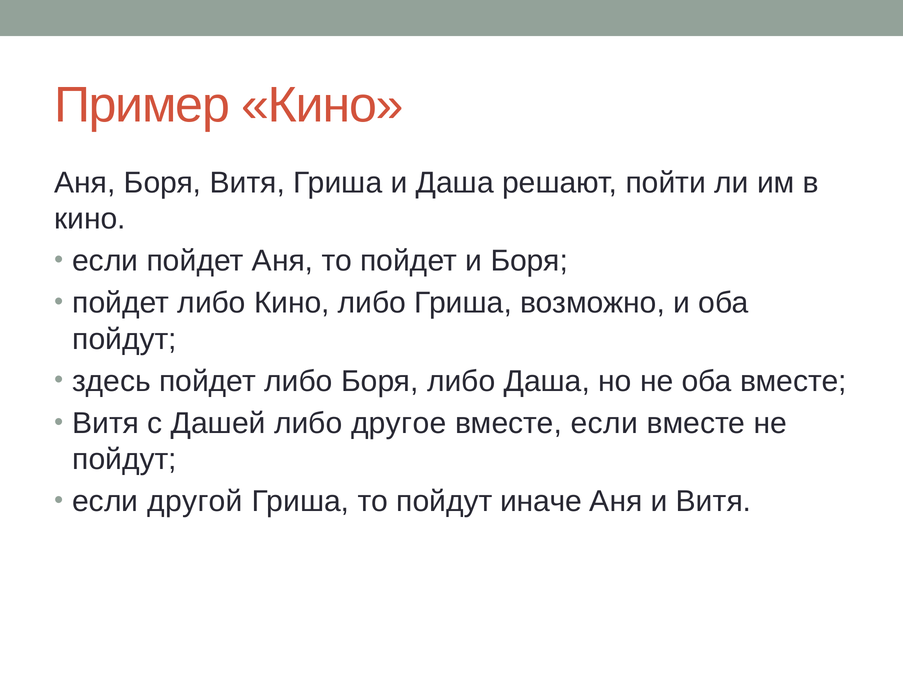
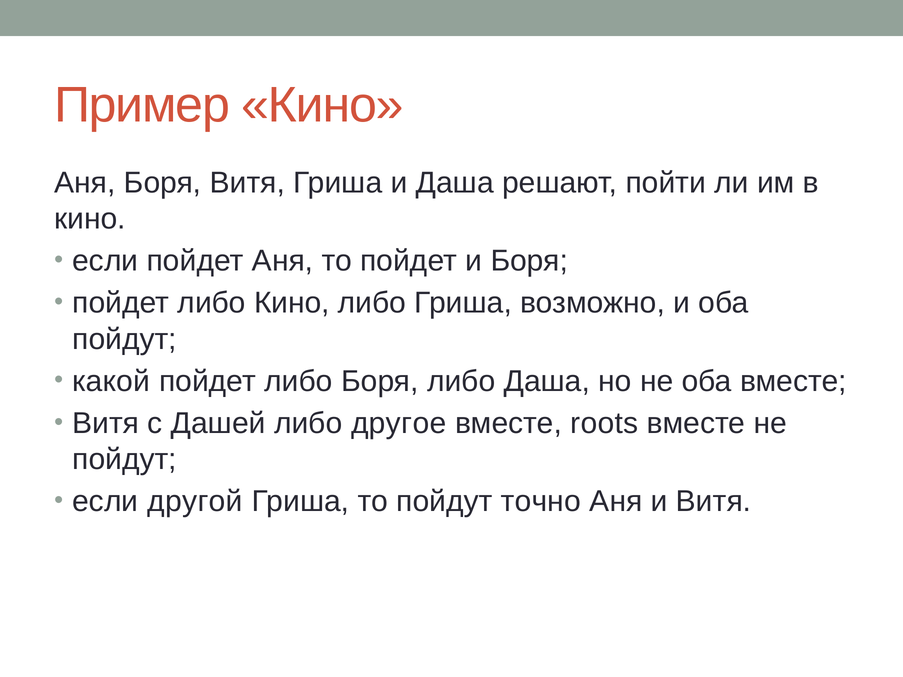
здесь: здесь -> какой (111, 381)
вместе если: если -> roots (604, 423)
иначе: иначе -> точно (541, 502)
